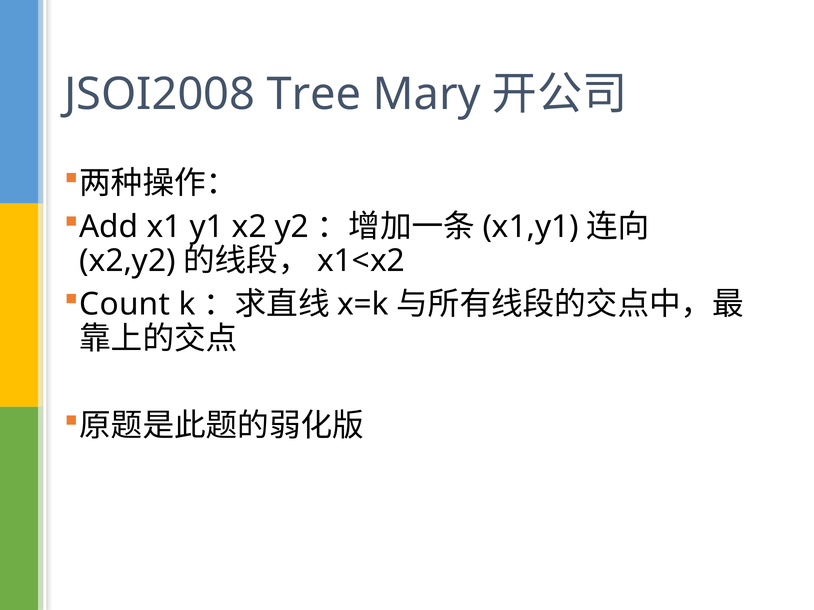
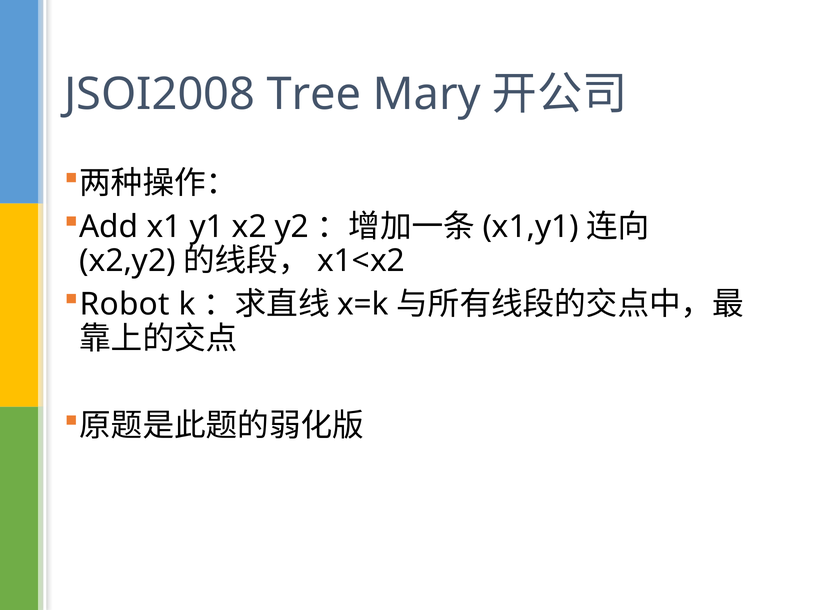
Count: Count -> Robot (125, 305)
